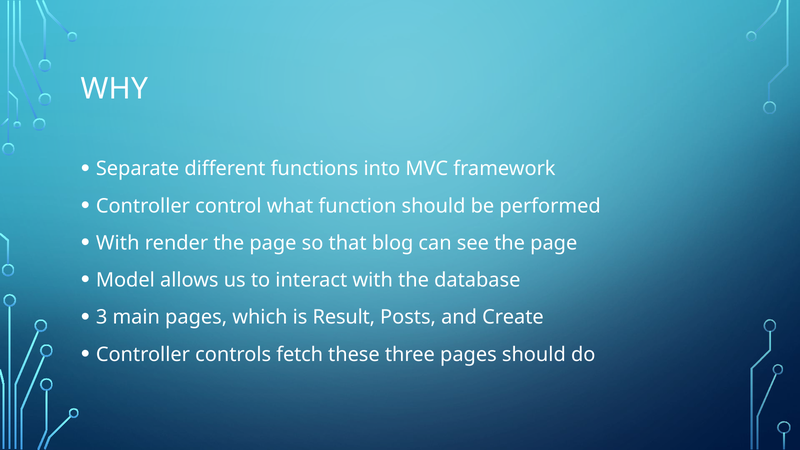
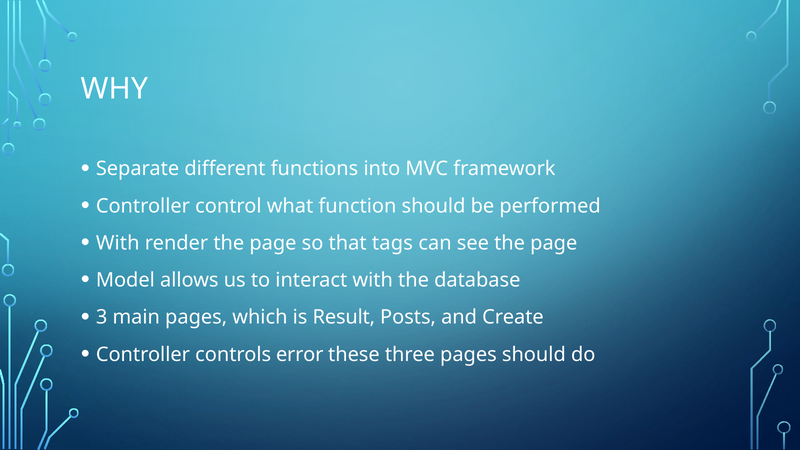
blog: blog -> tags (392, 243)
fetch: fetch -> error (300, 354)
